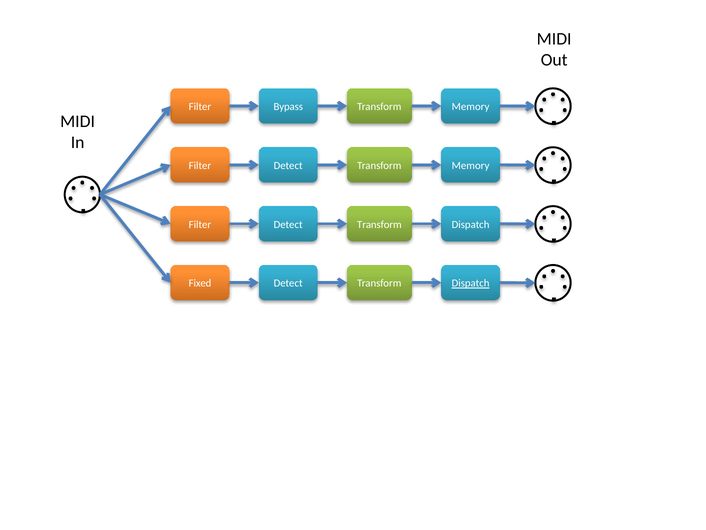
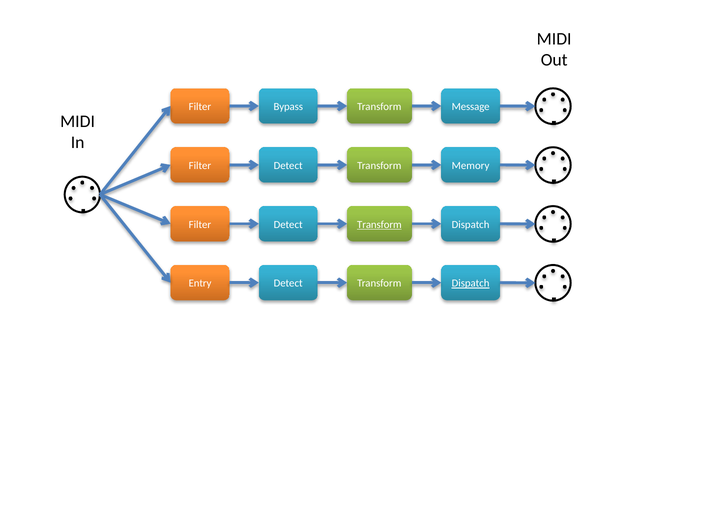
Memory: Memory -> Message (471, 107)
Transform underline: none -> present (379, 224)
Fixed: Fixed -> Entry (200, 283)
